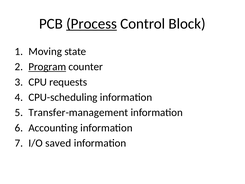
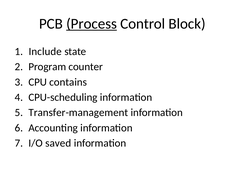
Moving: Moving -> Include (45, 51)
Program underline: present -> none (47, 67)
requests: requests -> contains (68, 82)
